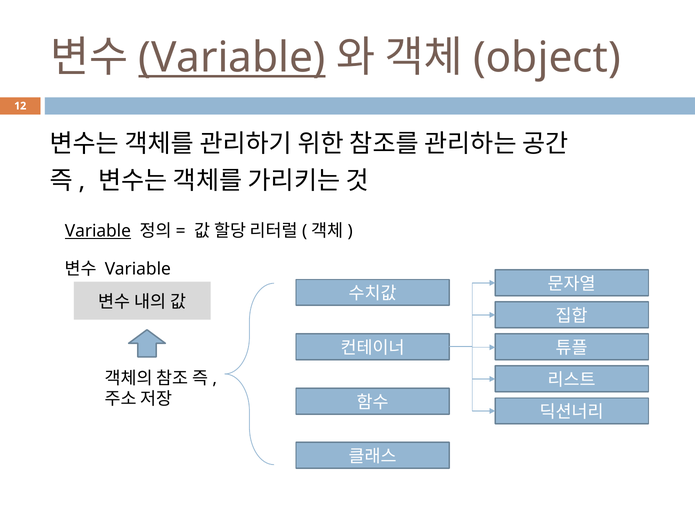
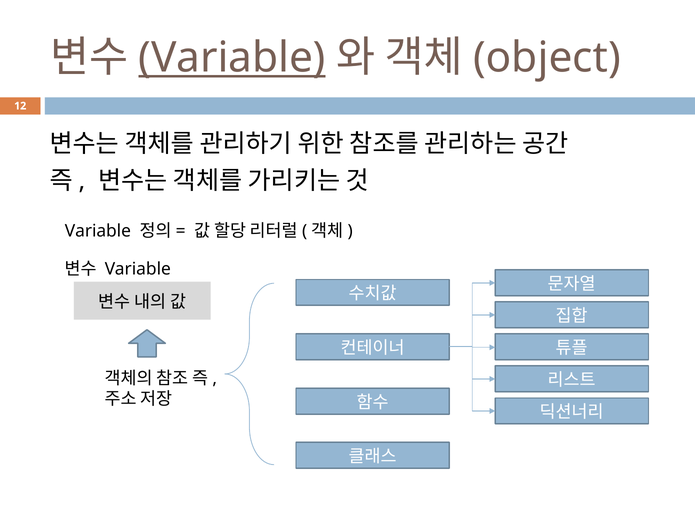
Variable underline: present -> none (98, 231)
